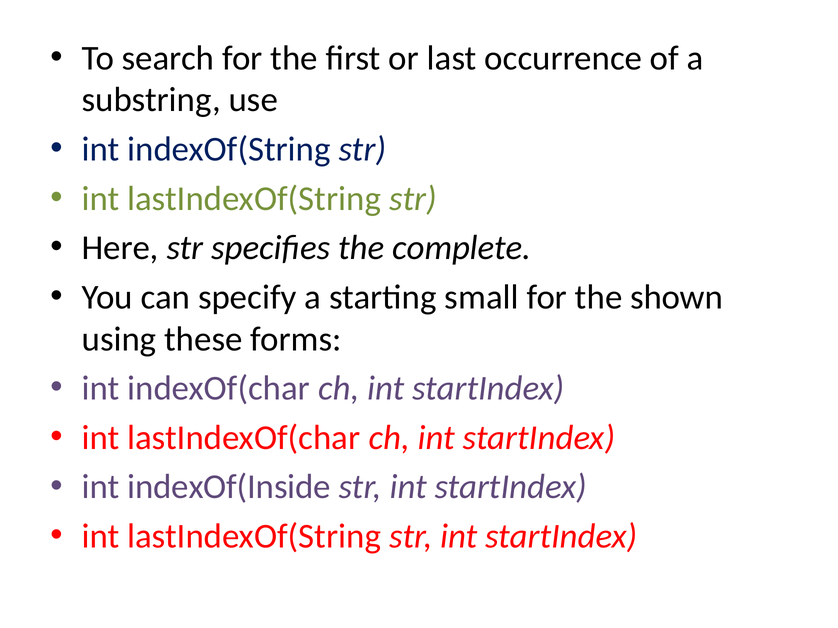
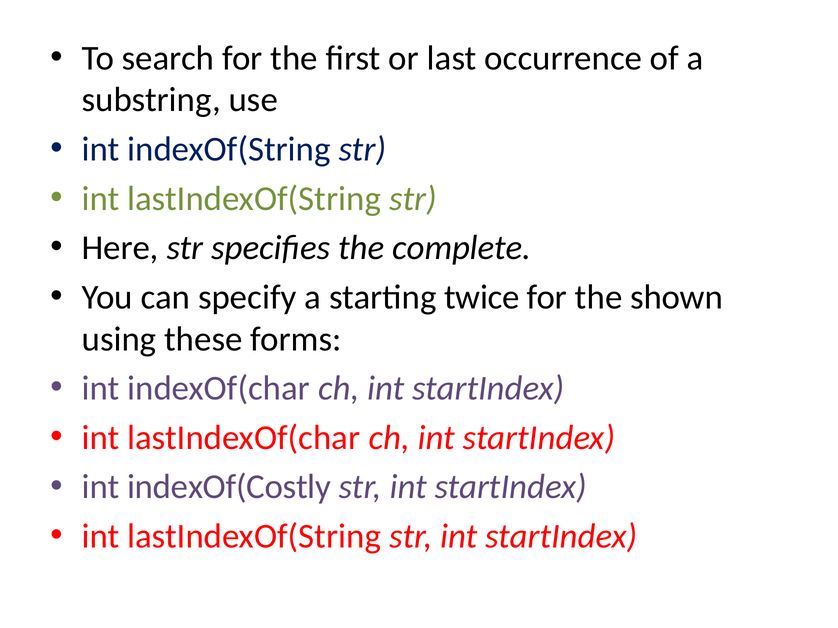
small: small -> twice (482, 297)
indexOf(Inside: indexOf(Inside -> indexOf(Costly (229, 487)
